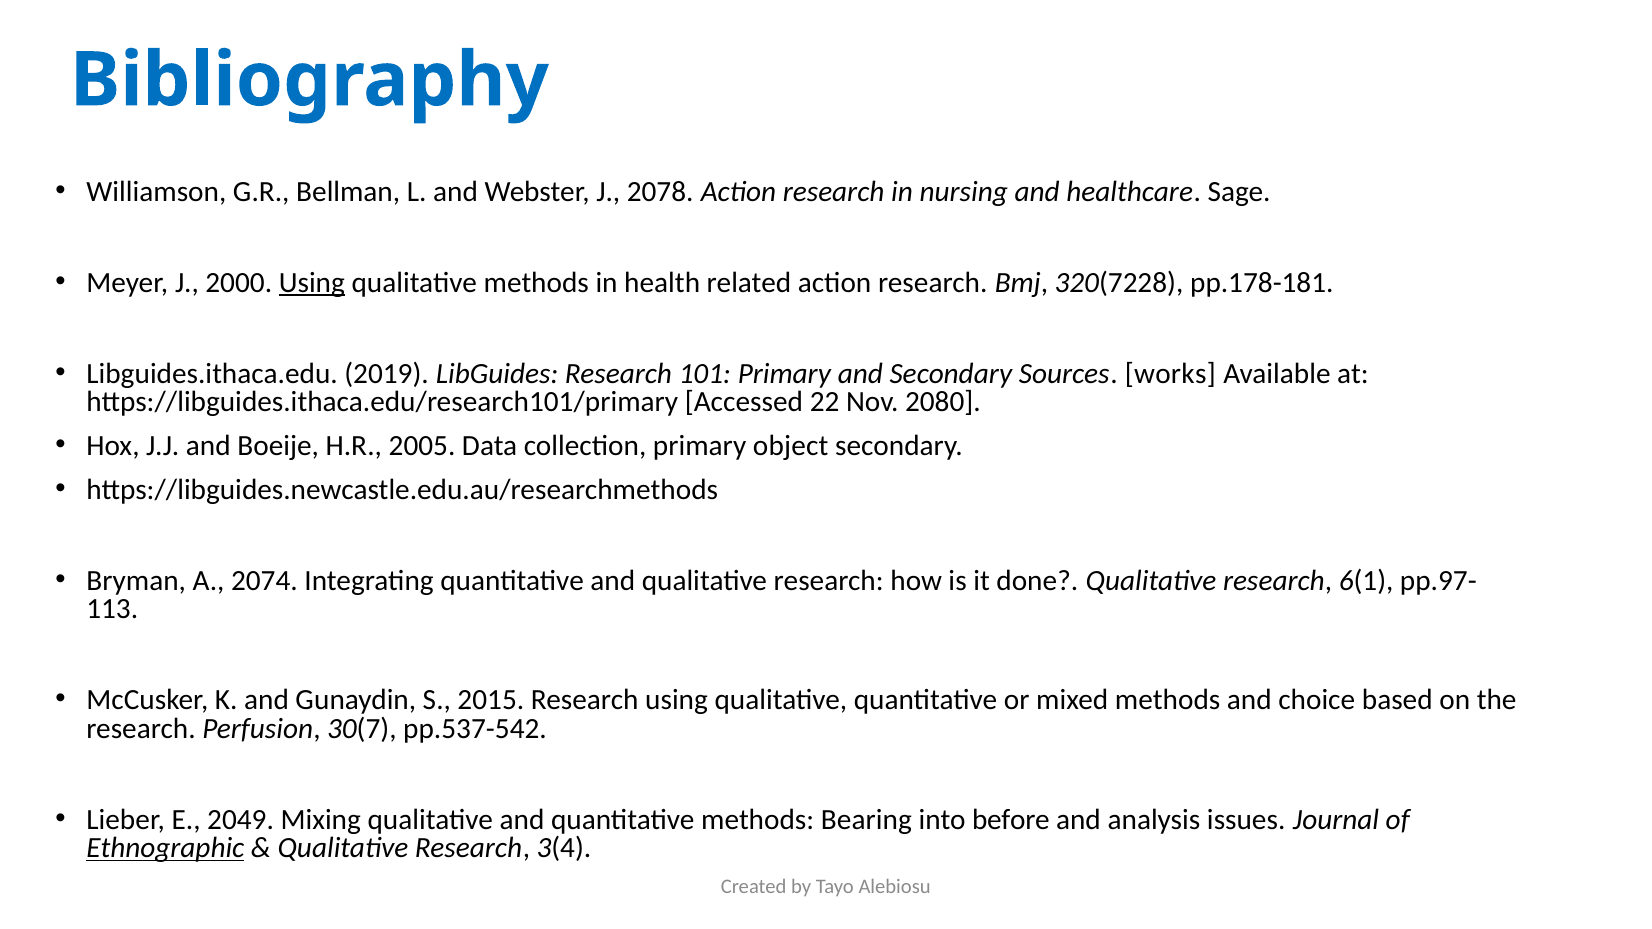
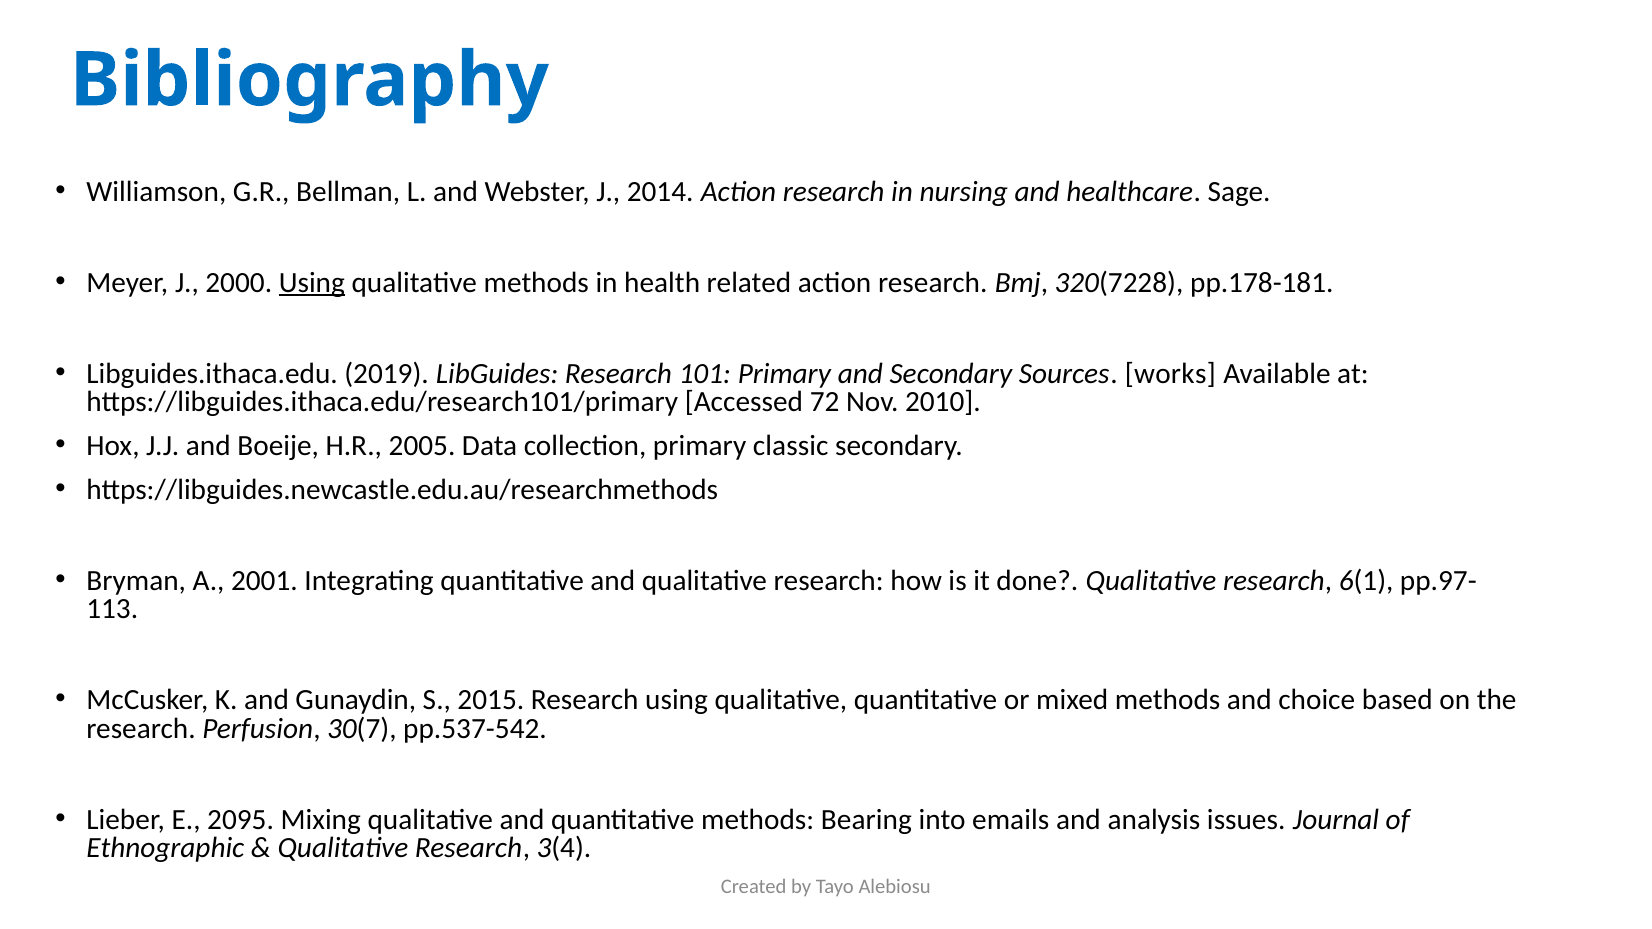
2078: 2078 -> 2014 (660, 192)
22: 22 -> 72 (825, 402)
2080: 2080 -> 2010 (943, 402)
object: object -> classic (791, 446)
2074: 2074 -> 2001 (264, 581)
2049: 2049 -> 2095 (241, 820)
before: before -> emails (1011, 820)
Ethnographic underline: present -> none (165, 848)
